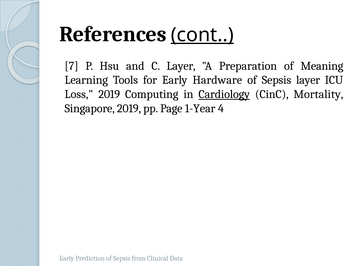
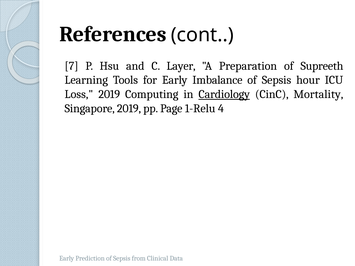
cont underline: present -> none (202, 35)
Meaning: Meaning -> Supreeth (322, 66)
Hardware: Hardware -> Imbalance (217, 80)
Sepsis layer: layer -> hour (308, 80)
1-Year: 1-Year -> 1-Relu (200, 109)
